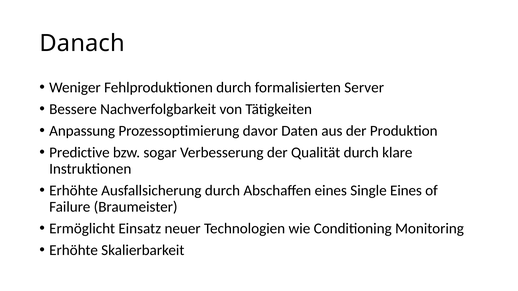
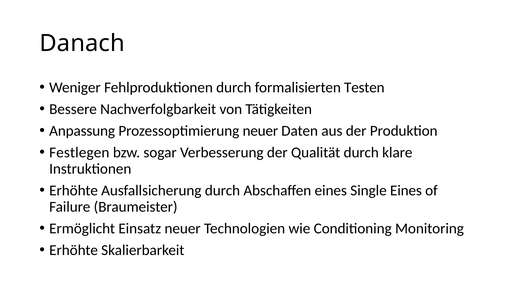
Server: Server -> Testen (364, 88)
Prozessoptimierung davor: davor -> neuer (260, 131)
Predictive: Predictive -> Festlegen (79, 153)
